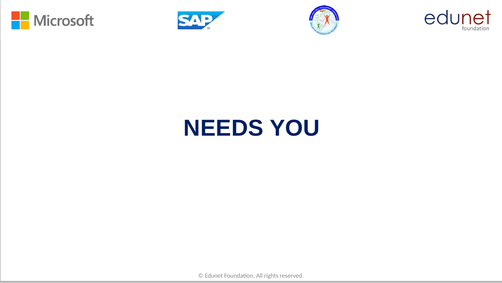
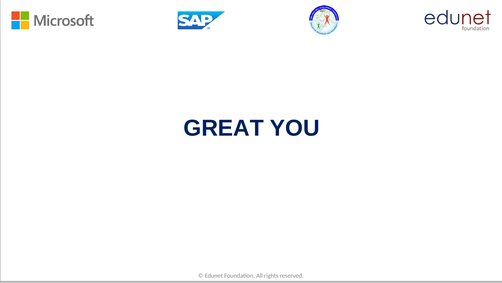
NEEDS: NEEDS -> GREAT (224, 128)
